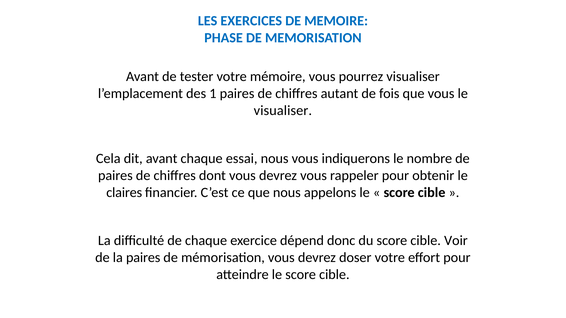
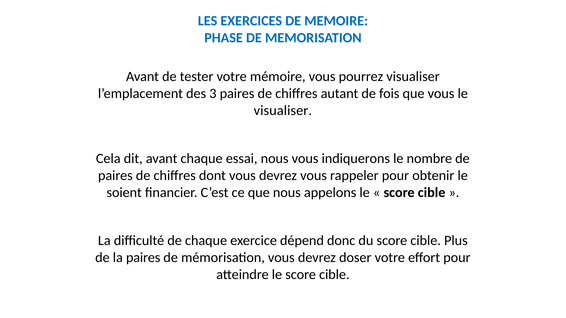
1: 1 -> 3 (213, 94)
claires: claires -> soient (124, 193)
Voir: Voir -> Plus (456, 241)
